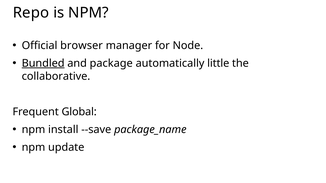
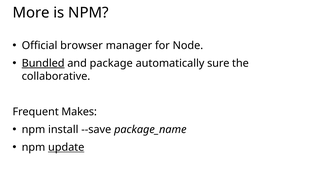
Repo: Repo -> More (31, 13)
little: little -> sure (218, 63)
Global: Global -> Makes (79, 112)
update underline: none -> present (66, 148)
